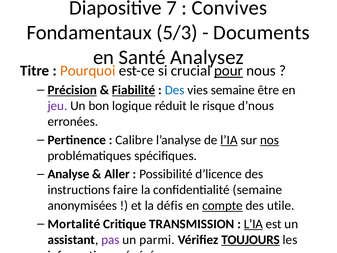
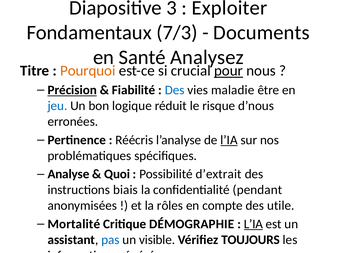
7: 7 -> 3 (172, 8)
Convives: Convives -> Exploiter (229, 8)
5/3: 5/3 -> 7/3 (177, 33)
Fiabilité underline: present -> none (134, 90)
vies semaine: semaine -> maladie (233, 90)
jeu colour: purple -> blue (58, 106)
Calibre: Calibre -> Réécris (134, 140)
nos underline: present -> none (269, 140)
Aller: Aller -> Quoi (117, 174)
d’licence: d’licence -> d’extrait (219, 174)
faire: faire -> biais (125, 190)
confidentialité semaine: semaine -> pendant (257, 190)
défis: défis -> rôles (170, 205)
compte underline: present -> none (223, 205)
TRANSMISSION: TRANSMISSION -> DÉMOGRAPHIE (192, 224)
pas colour: purple -> blue (110, 240)
parmi: parmi -> visible (157, 240)
TOUJOURS underline: present -> none (251, 240)
